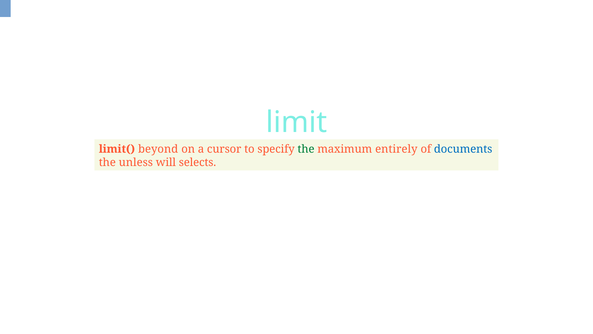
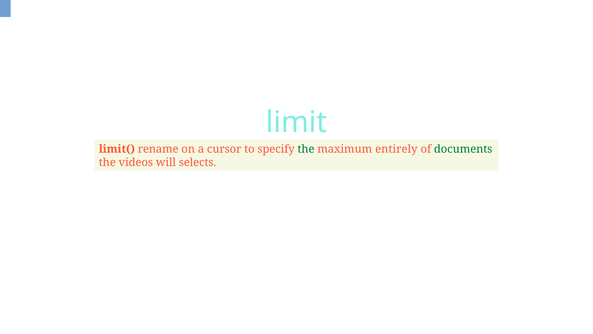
beyond: beyond -> rename (158, 149)
documents colour: blue -> green (463, 149)
unless: unless -> videos (136, 162)
